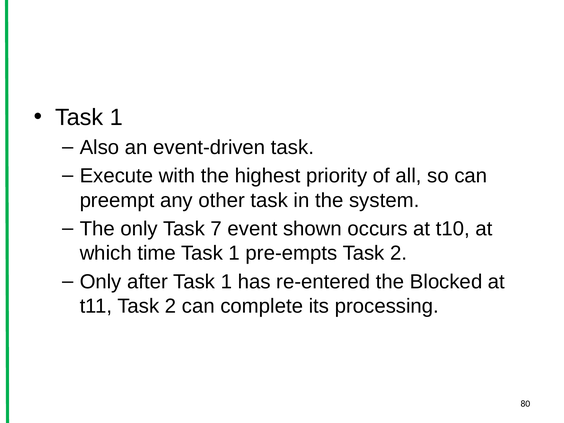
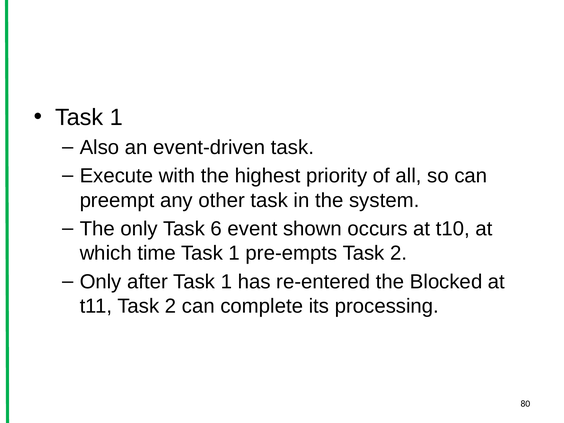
7: 7 -> 6 (216, 229)
